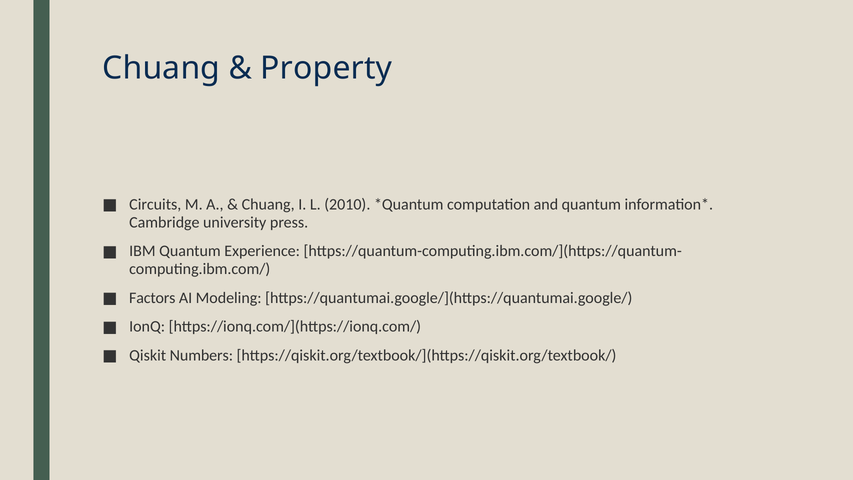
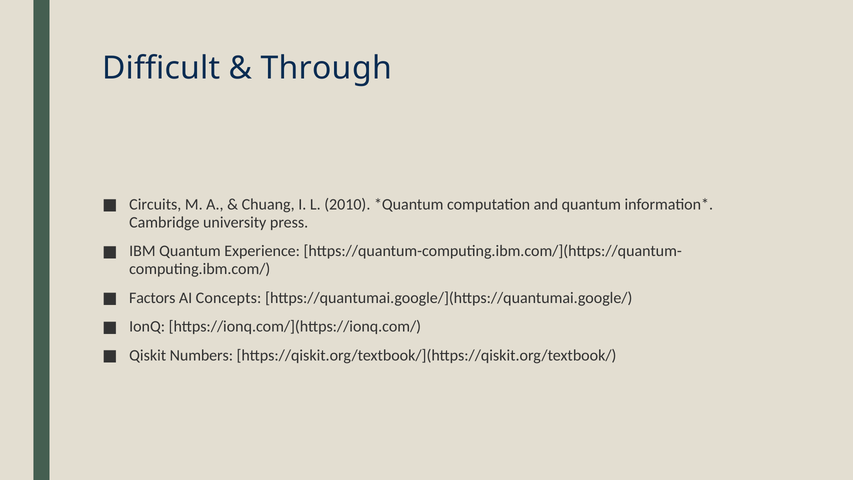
Chuang: Chuang -> Difficult (161, 68)
Property: Property -> Through (326, 68)
Modeling: Modeling -> Concepts (229, 298)
